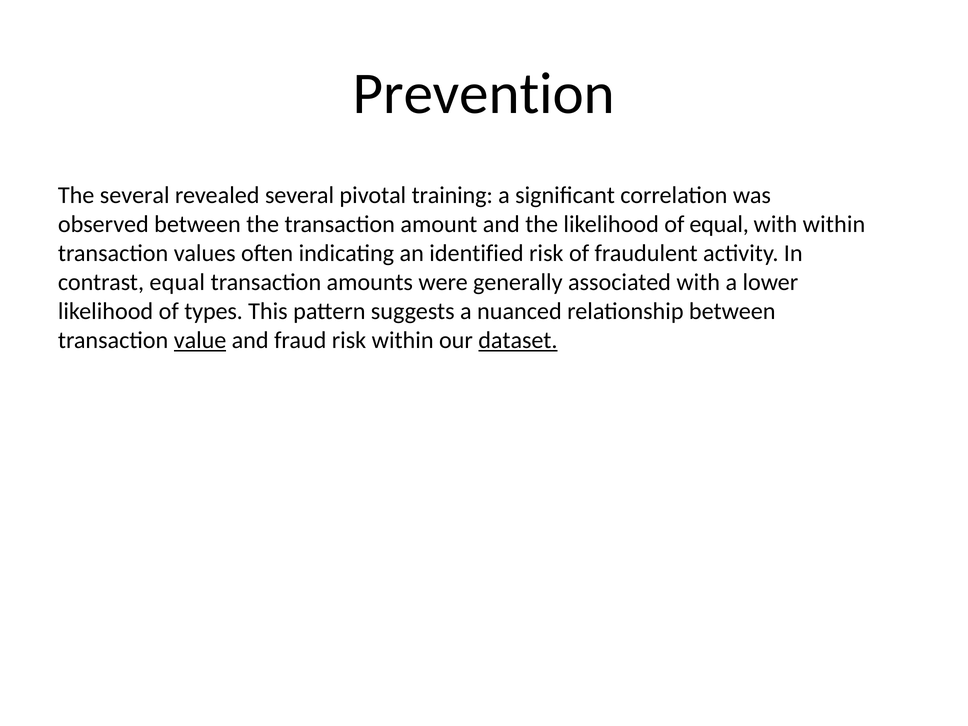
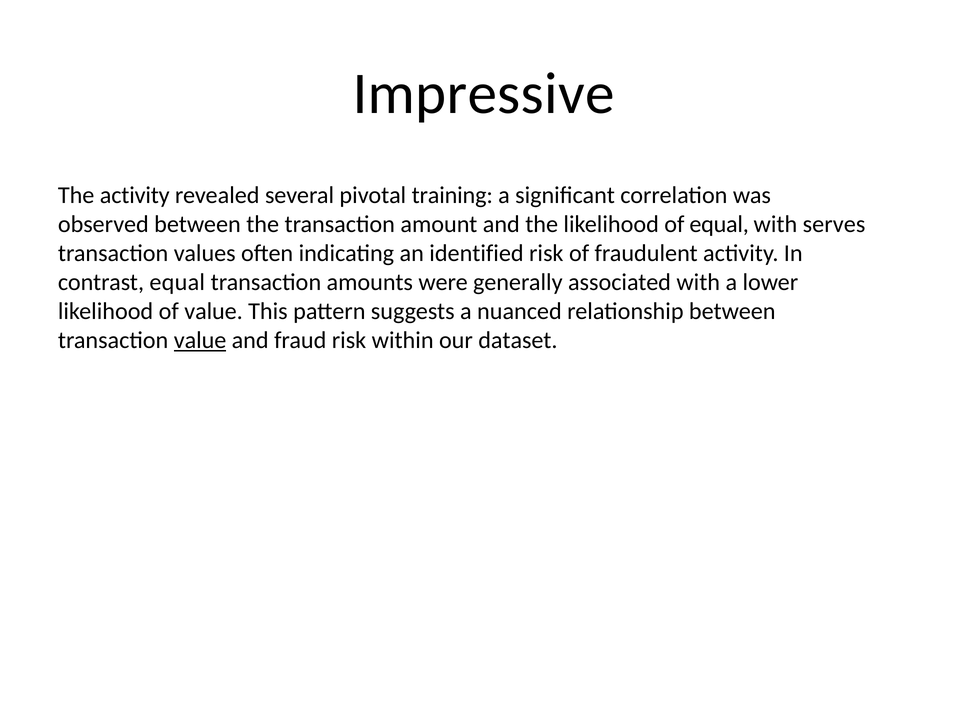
Prevention: Prevention -> Impressive (484, 94)
The several: several -> activity (135, 195)
with within: within -> serves (834, 224)
of types: types -> value (214, 311)
dataset underline: present -> none (518, 340)
